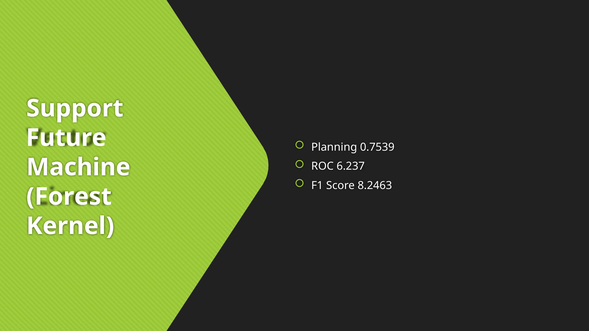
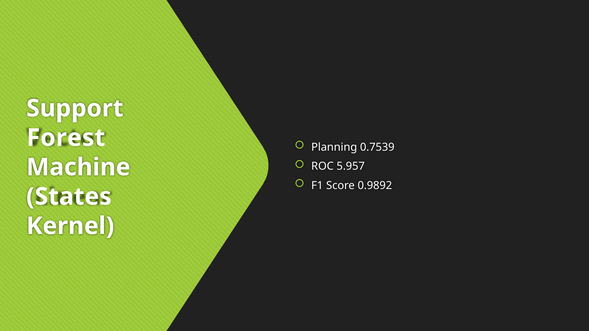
Future: Future -> Forest (66, 138)
6.237: 6.237 -> 5.957 (351, 166)
8.2463: 8.2463 -> 0.9892 (375, 186)
Forest: Forest -> States (69, 197)
